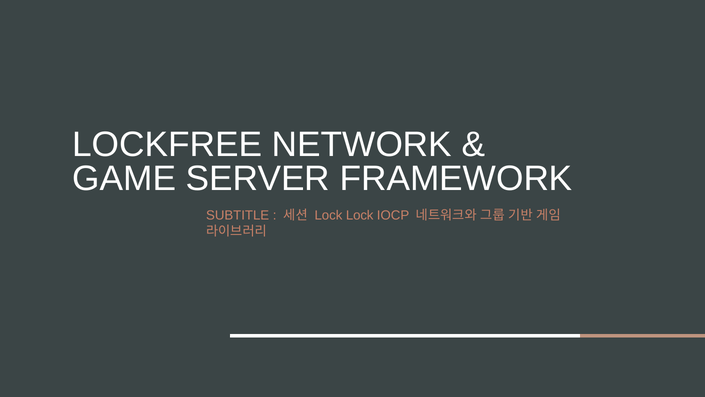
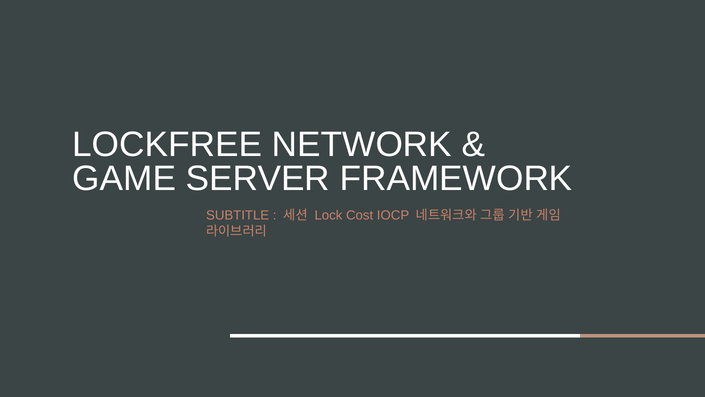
Lock Lock: Lock -> Cost (360, 215)
